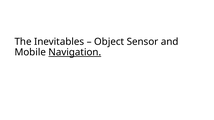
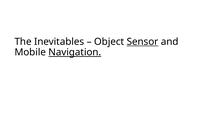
Sensor underline: none -> present (143, 42)
